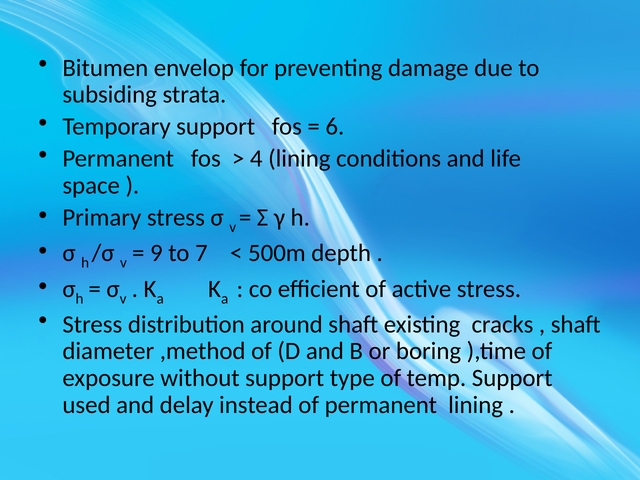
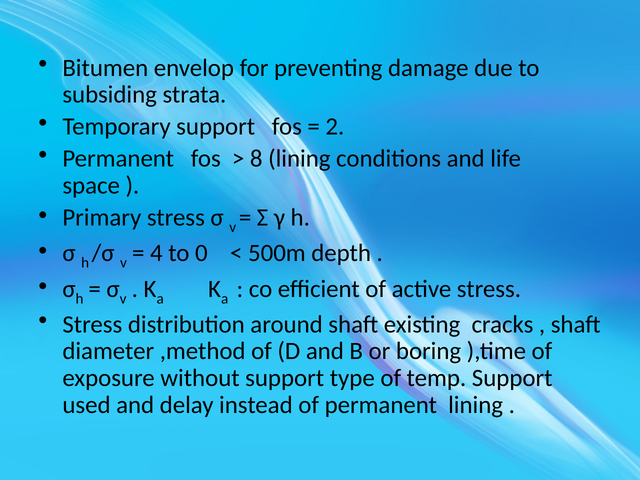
6: 6 -> 2 (335, 127)
4: 4 -> 8 (256, 159)
9: 9 -> 4 (156, 253)
7: 7 -> 0 (201, 253)
